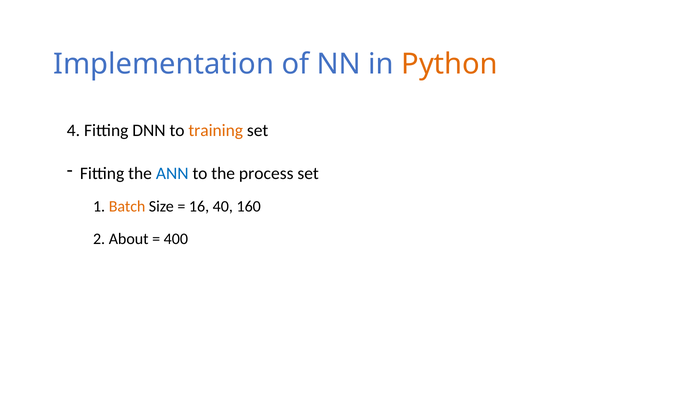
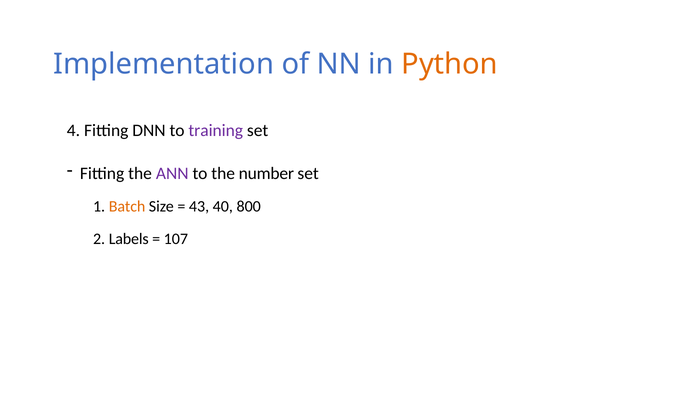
training colour: orange -> purple (216, 130)
ANN colour: blue -> purple (172, 174)
process: process -> number (266, 174)
16: 16 -> 43 (199, 207)
160: 160 -> 800 (249, 207)
About: About -> Labels (129, 239)
400: 400 -> 107 (176, 239)
